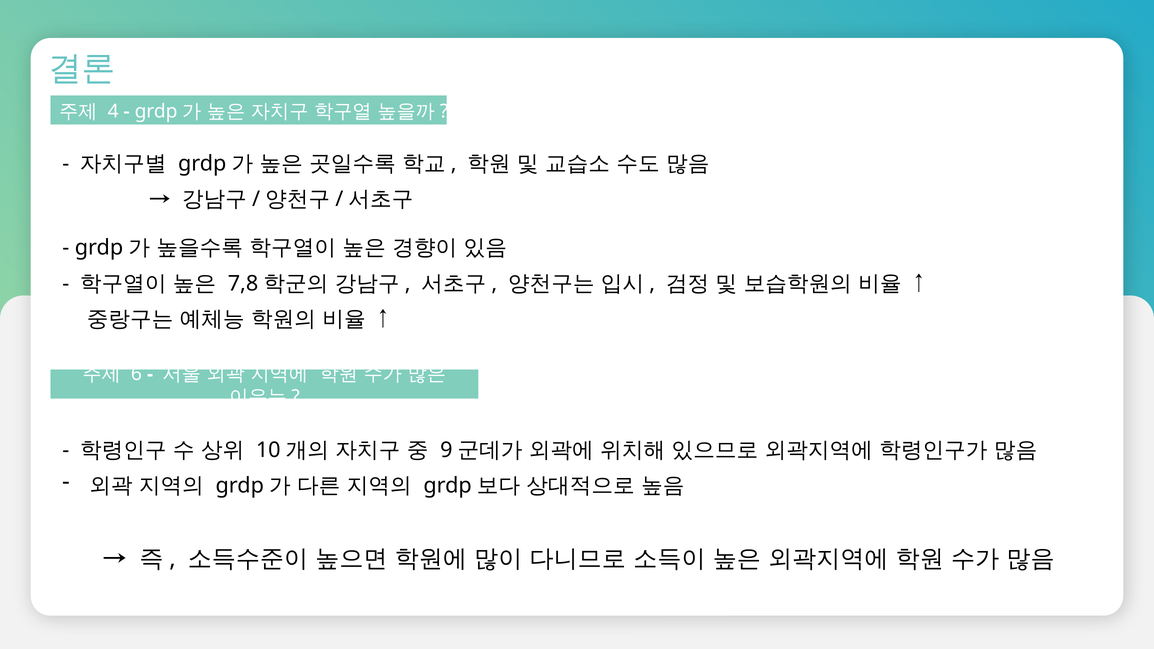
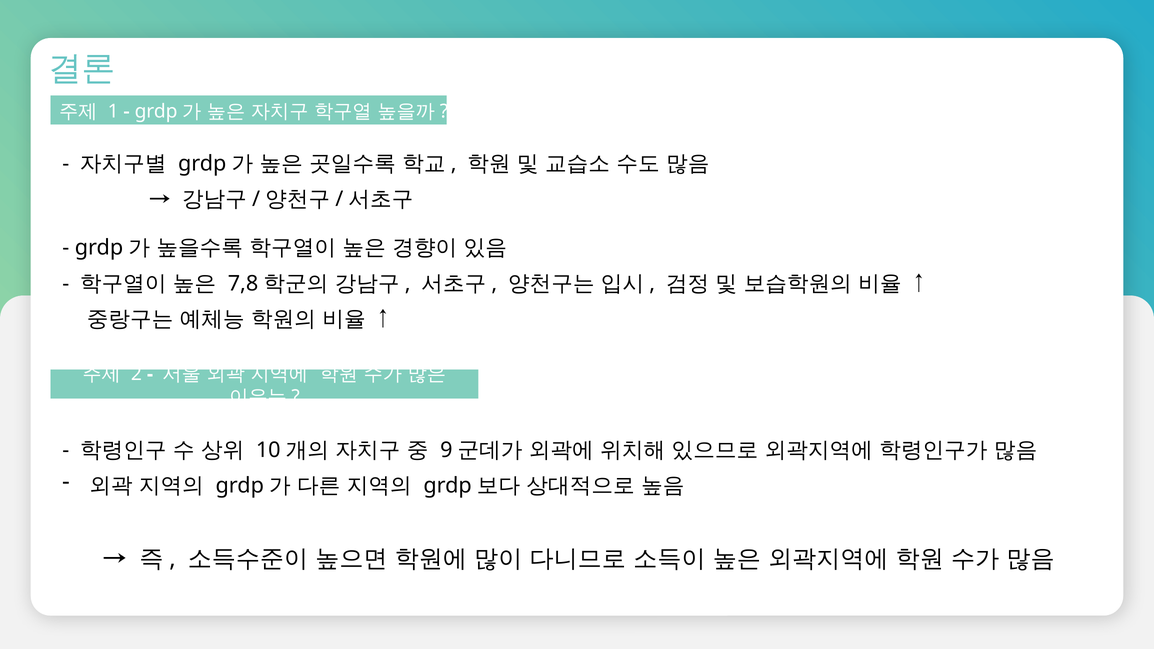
4: 4 -> 1 (113, 111)
6: 6 -> 2 (136, 374)
